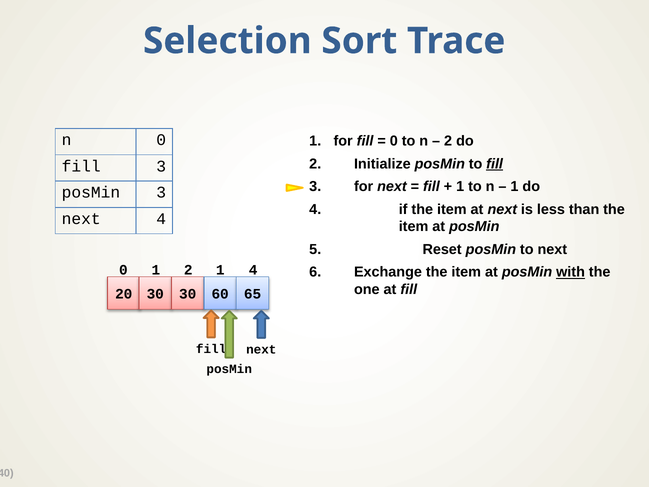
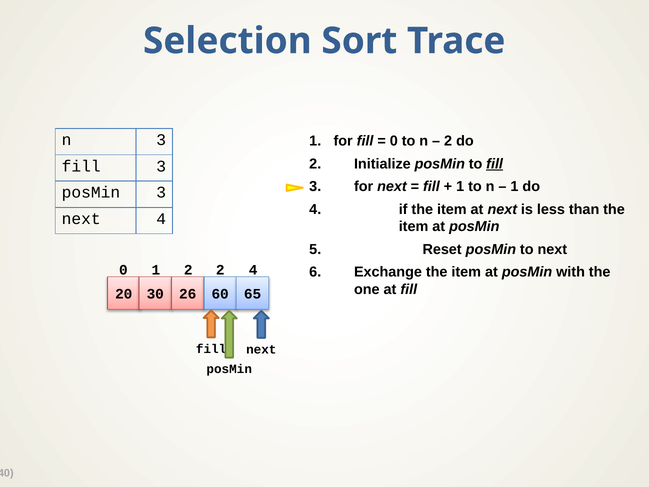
n 0: 0 -> 3 (161, 140)
2 1: 1 -> 2 (220, 270)
with underline: present -> none (571, 272)
30 30: 30 -> 26 (188, 294)
